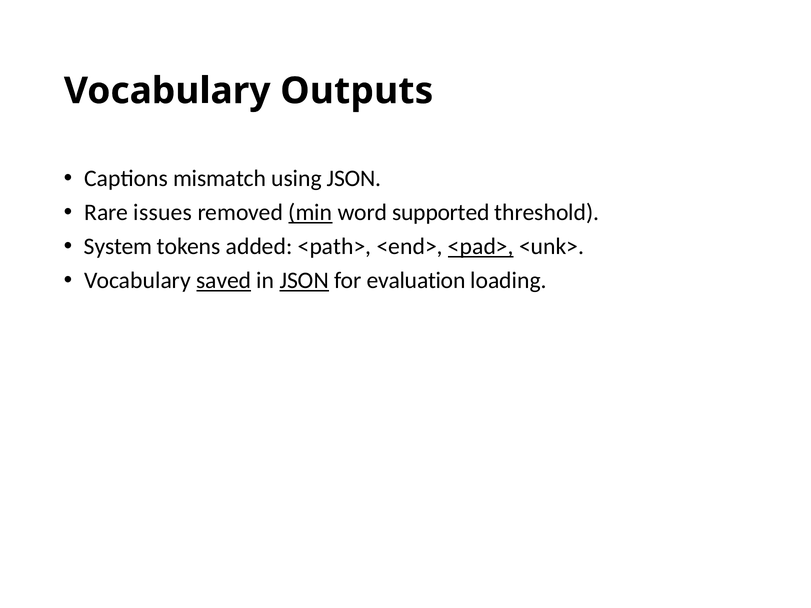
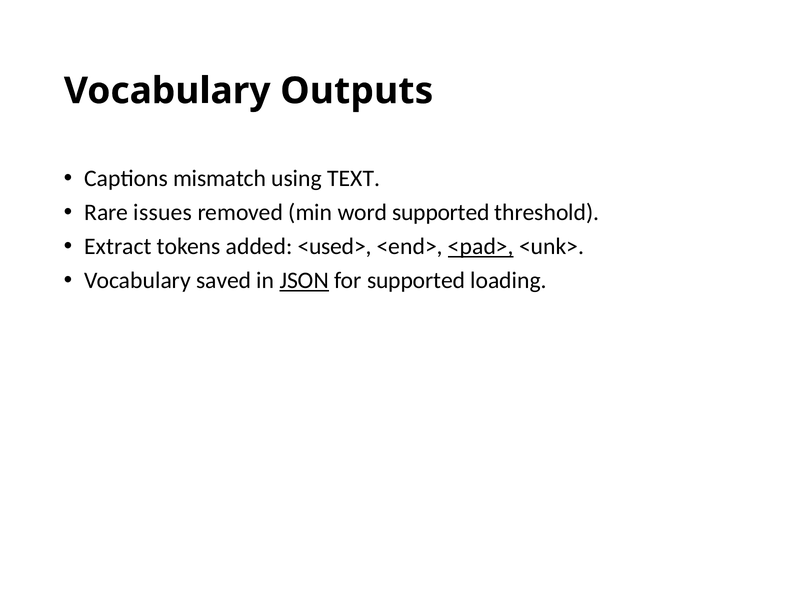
using JSON: JSON -> TEXT (354, 179)
min underline: present -> none (310, 213)
System: System -> Extract (118, 247)
<path>: <path> -> <used> (335, 247)
saved underline: present -> none (224, 281)
for evaluation: evaluation -> supported (416, 281)
